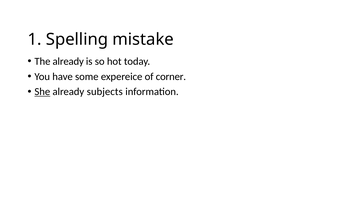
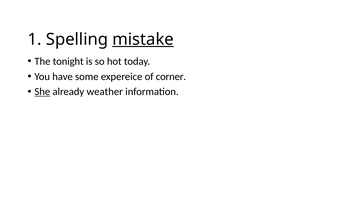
mistake underline: none -> present (143, 39)
The already: already -> tonight (68, 61)
subjects: subjects -> weather (105, 92)
